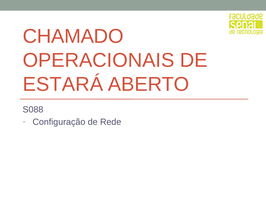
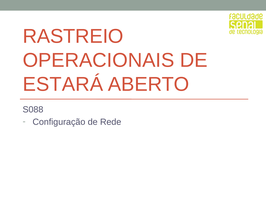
CHAMADO: CHAMADO -> RASTREIO (73, 36)
